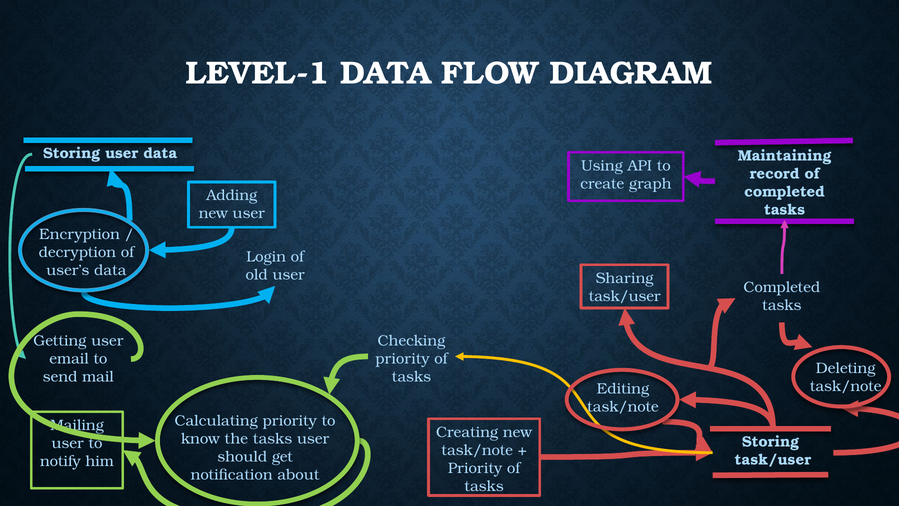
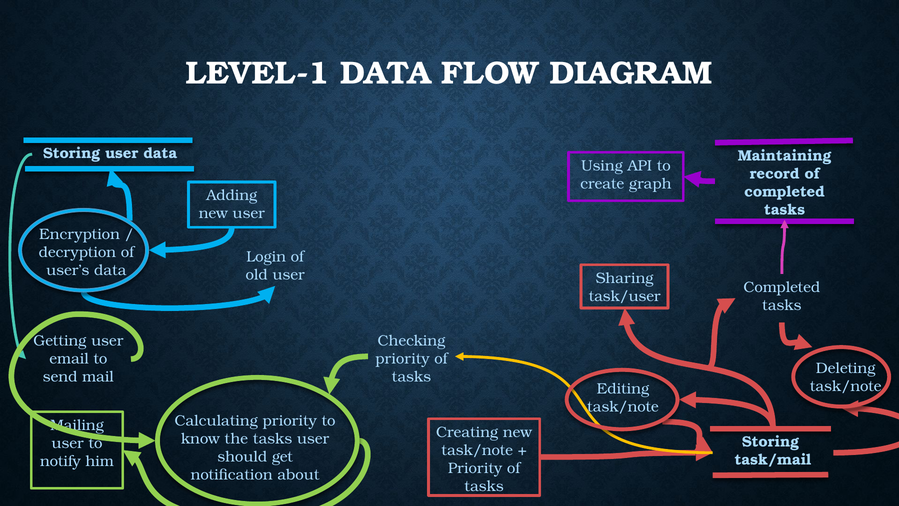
task/user: task/user -> task/mail (773, 460)
